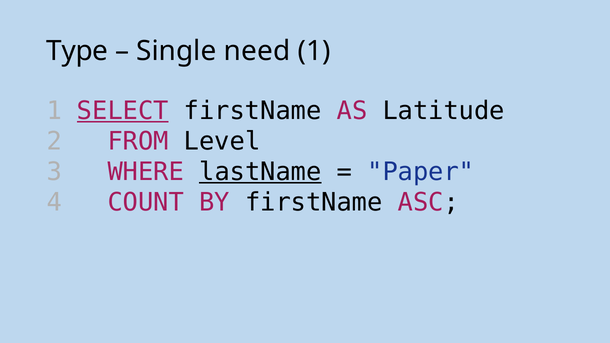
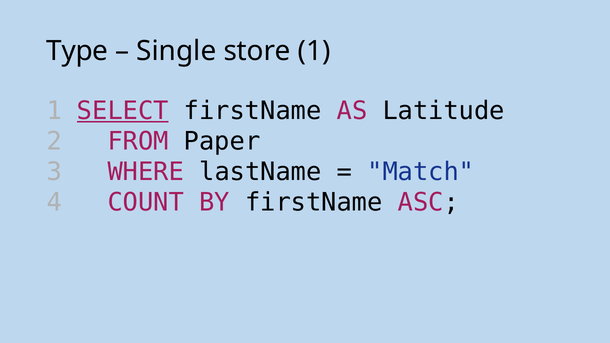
need: need -> store (257, 51)
Level: Level -> Paper (222, 141)
lastName underline: present -> none (260, 172)
Paper: Paper -> Match (421, 172)
